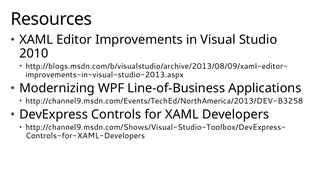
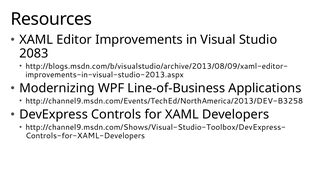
2010: 2010 -> 2083 (34, 54)
